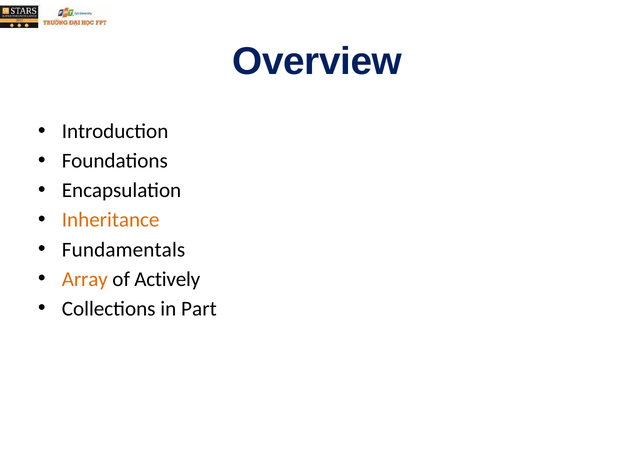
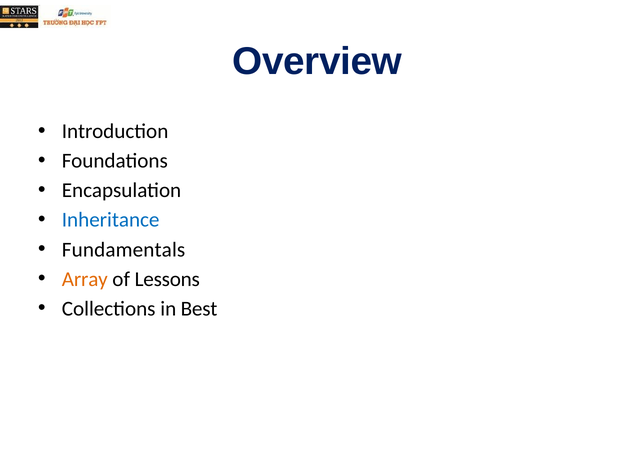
Inheritance colour: orange -> blue (111, 220)
Actively: Actively -> Lessons (167, 279)
Part: Part -> Best (199, 309)
